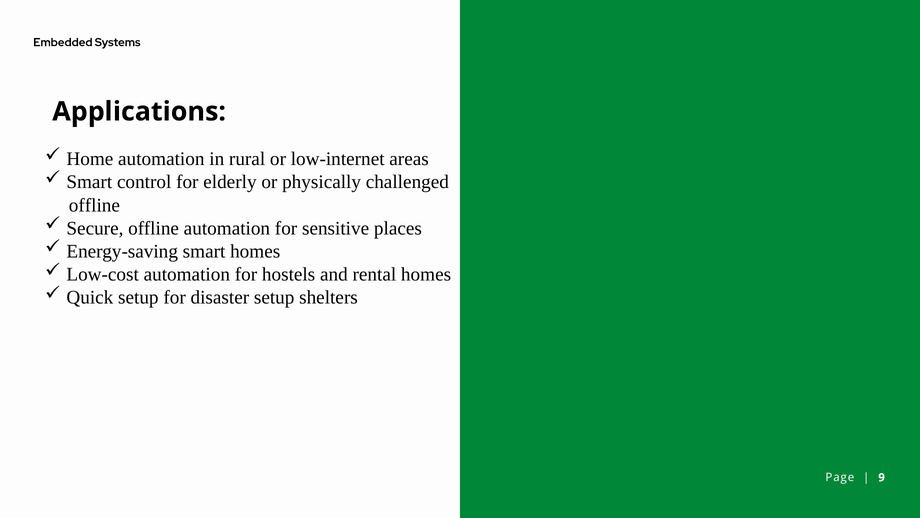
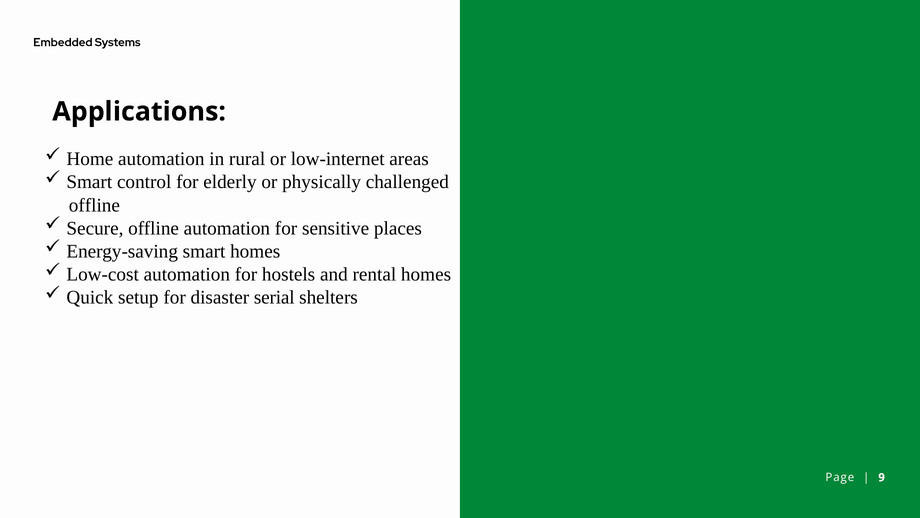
disaster setup: setup -> serial (274, 297)
